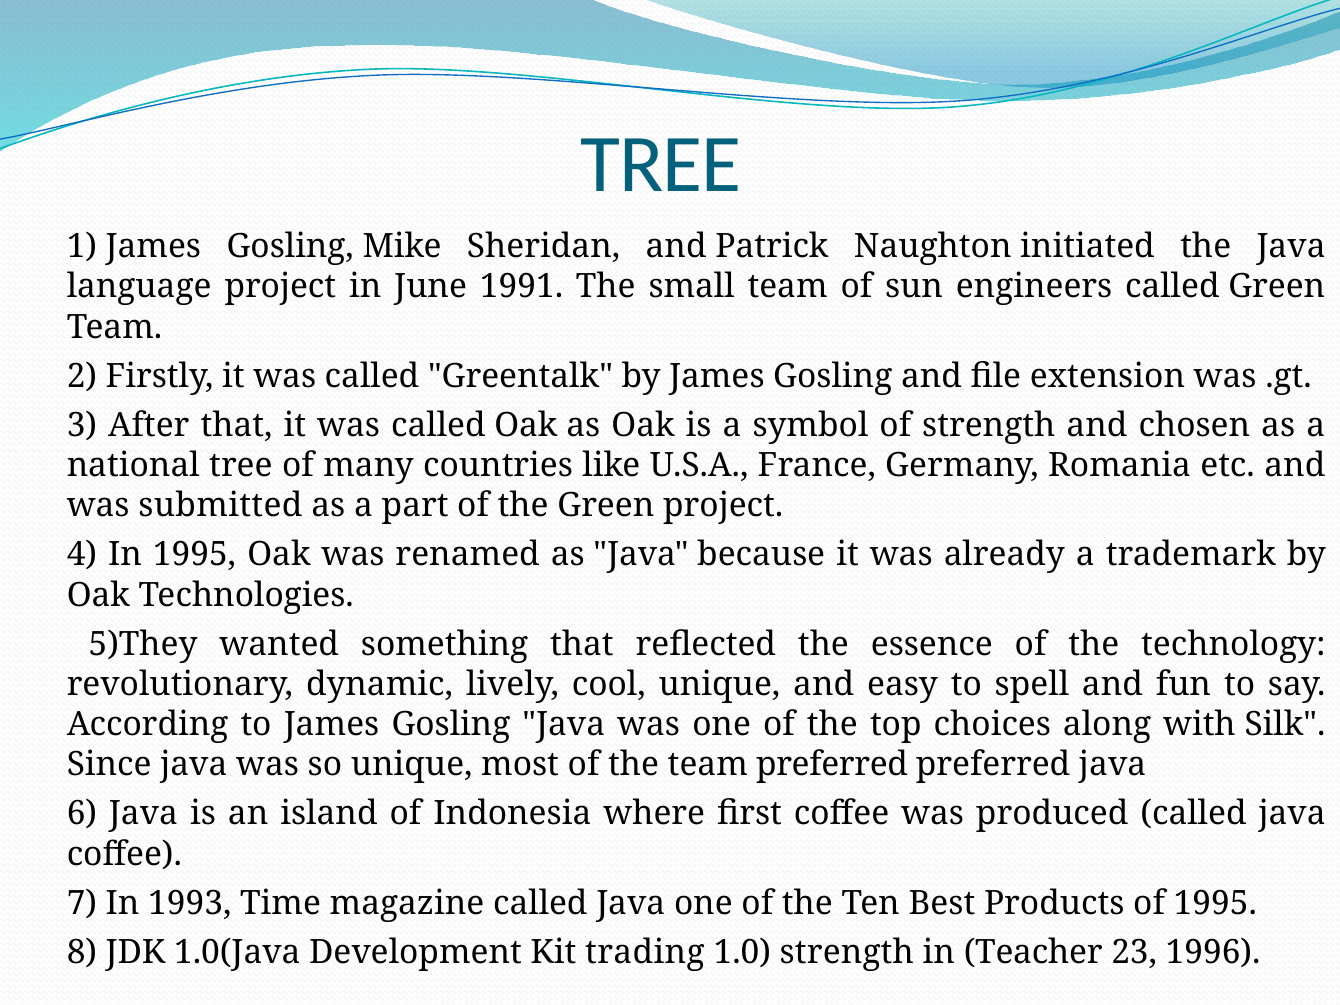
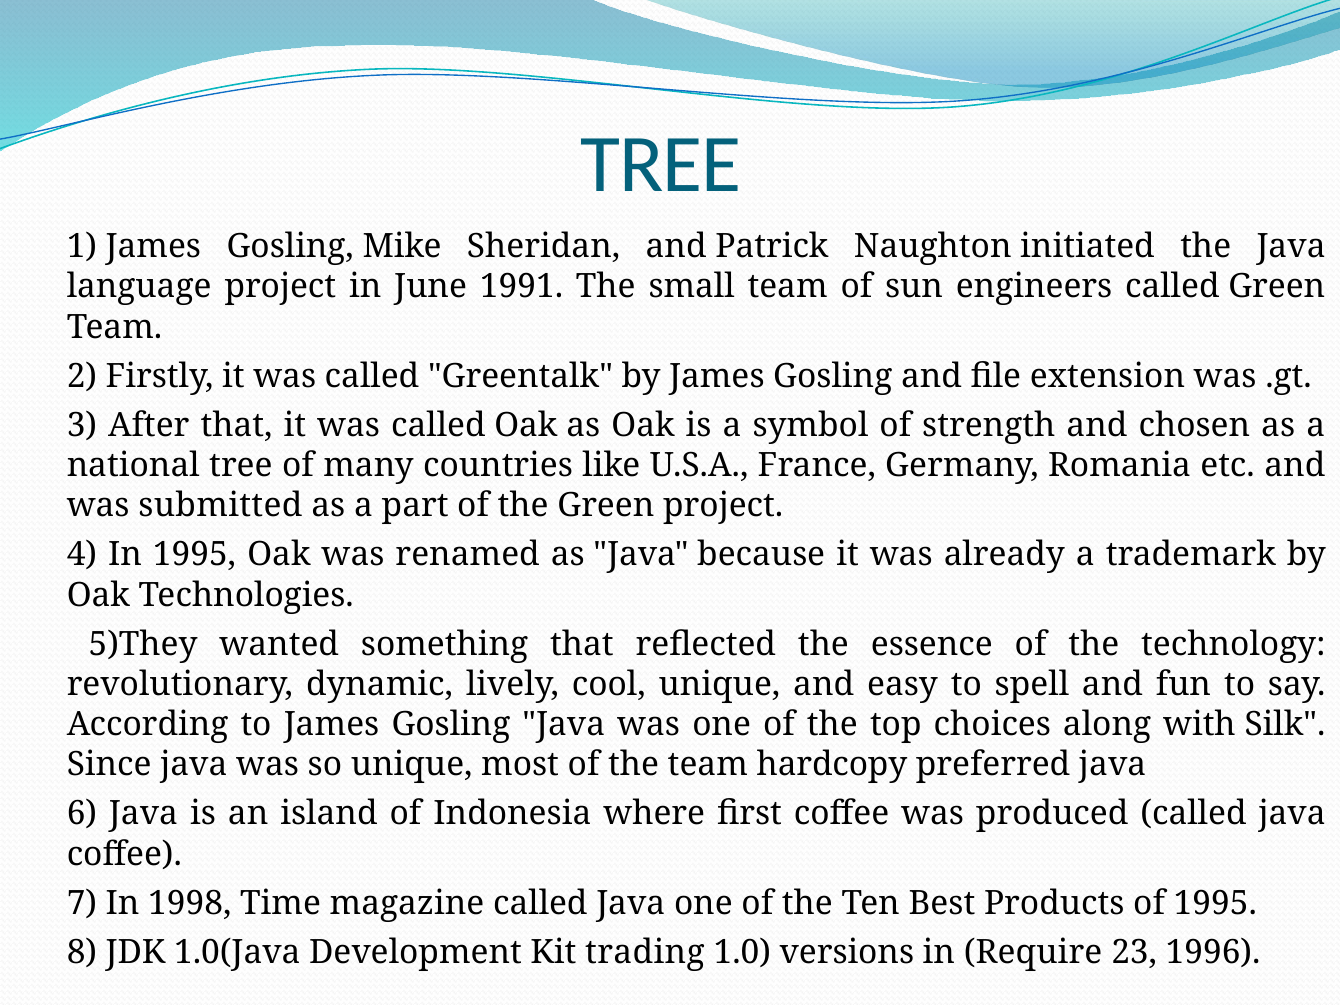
team preferred: preferred -> hardcopy (832, 765)
1993: 1993 -> 1998 (190, 903)
1.0 strength: strength -> versions (847, 952)
Teacher: Teacher -> Require (1033, 952)
